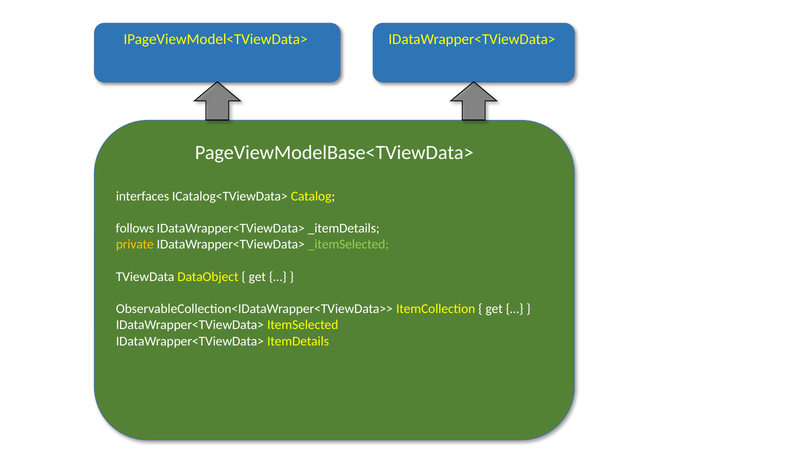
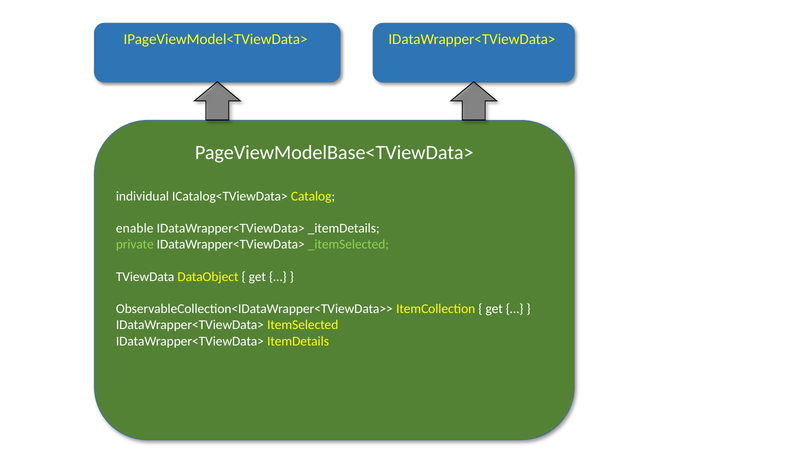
interfaces: interfaces -> individual (142, 196)
follows: follows -> enable (135, 228)
private colour: yellow -> light green (135, 244)
